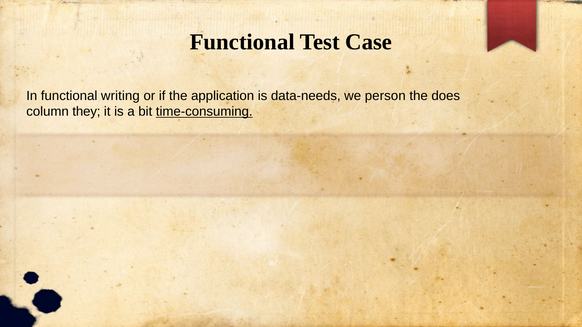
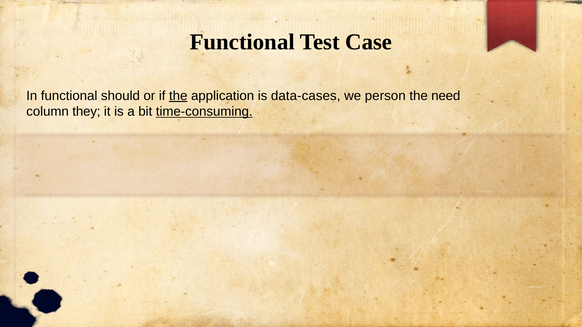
writing: writing -> should (120, 96)
the underline: none -> present (178, 96)
data-needs: data-needs -> data-cases (306, 96)
does: does -> need (446, 96)
